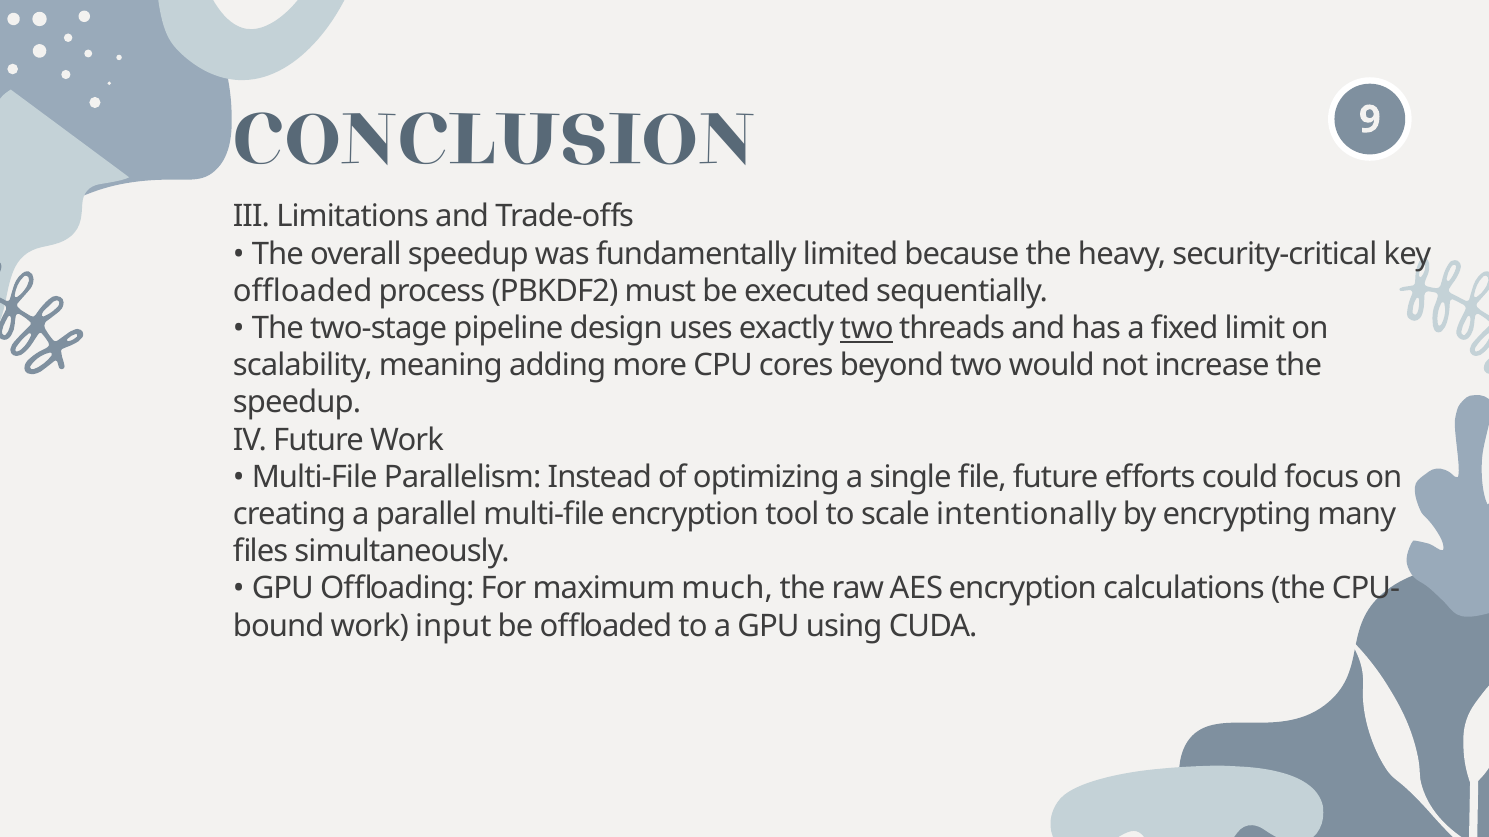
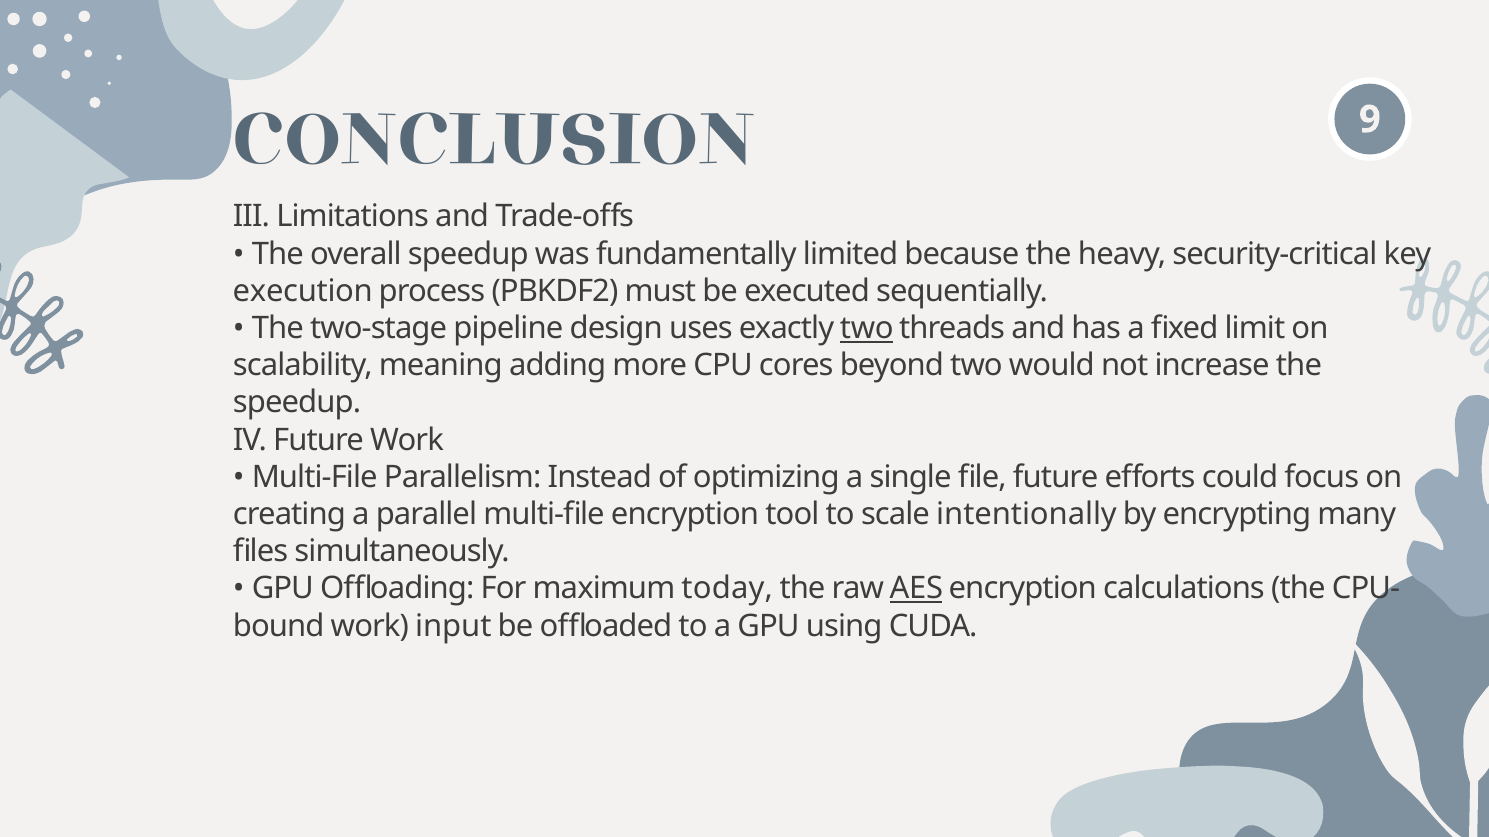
offloaded: offloaded -> execution (303, 291)
much: much -> today (727, 589)
AES underline: none -> present (916, 589)
